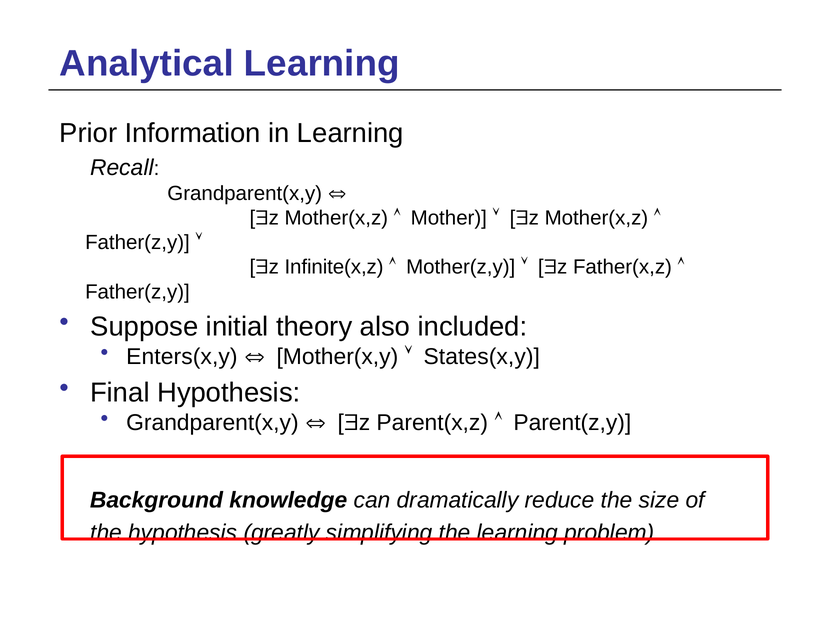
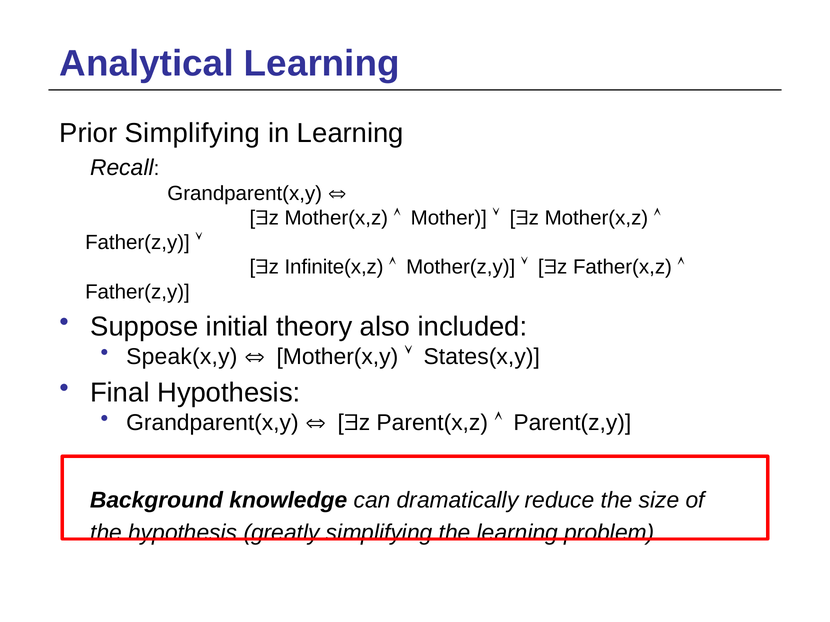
Prior Information: Information -> Simplifying (193, 133)
Enters(x,y: Enters(x,y -> Speak(x,y (182, 357)
